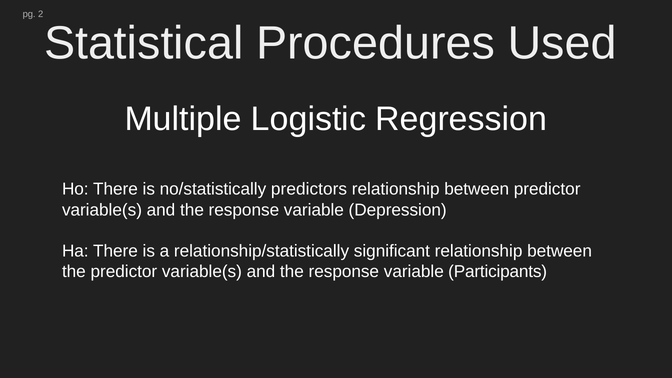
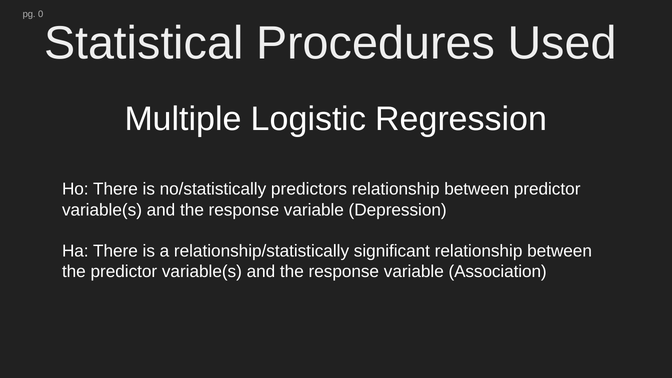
2: 2 -> 0 (41, 14)
Participants: Participants -> Association (498, 272)
